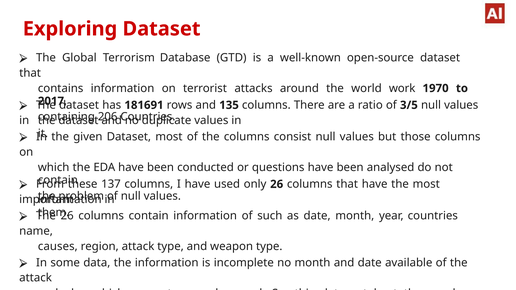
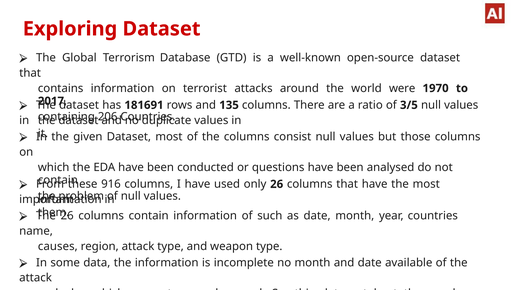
work: work -> were (402, 88)
137: 137 -> 916 (111, 184)
